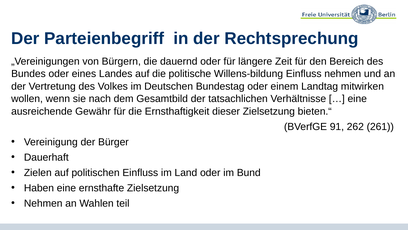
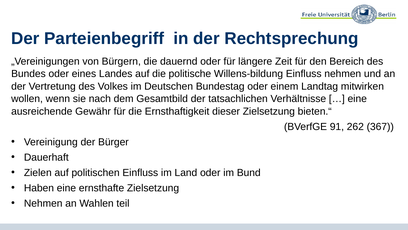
261: 261 -> 367 (380, 126)
